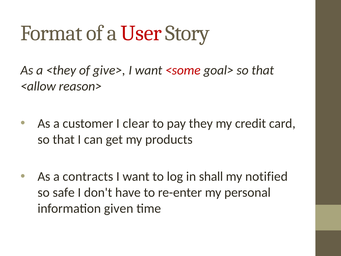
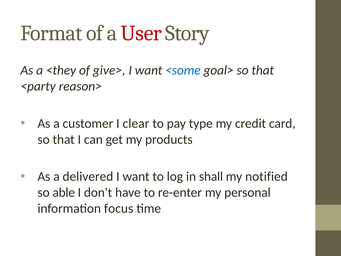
<some colour: red -> blue (183, 70)
<allow: <allow -> <party (38, 86)
they: they -> type (201, 123)
contracts: contracts -> delivered (88, 176)
safe: safe -> able (64, 192)
given: given -> focus (119, 208)
